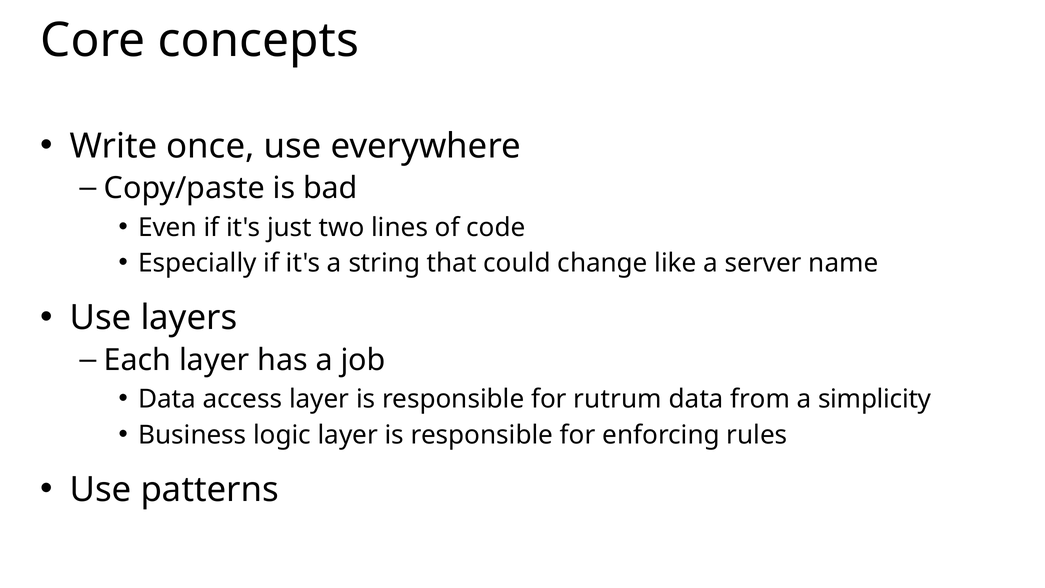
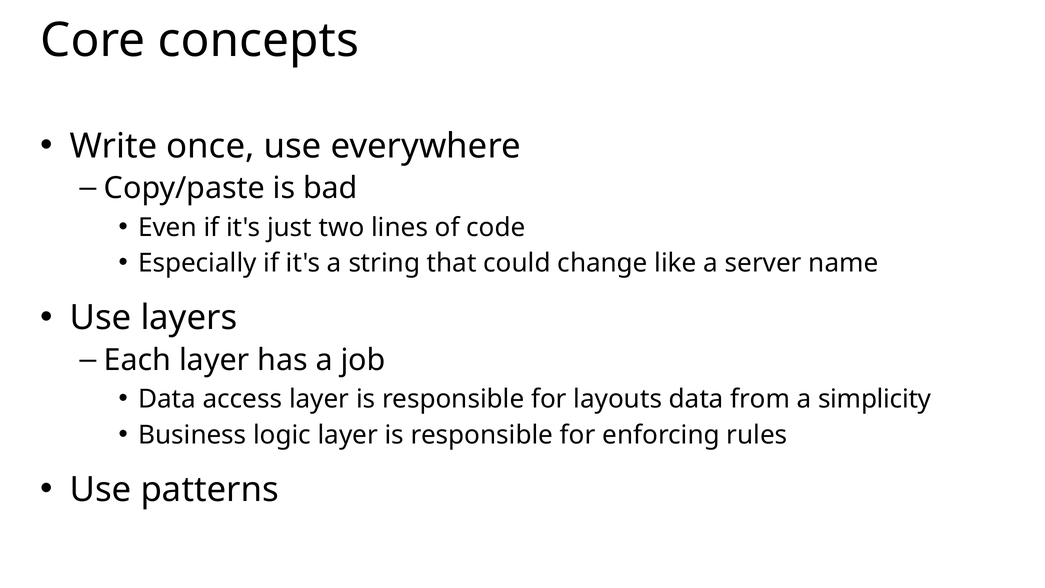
rutrum: rutrum -> layouts (618, 399)
